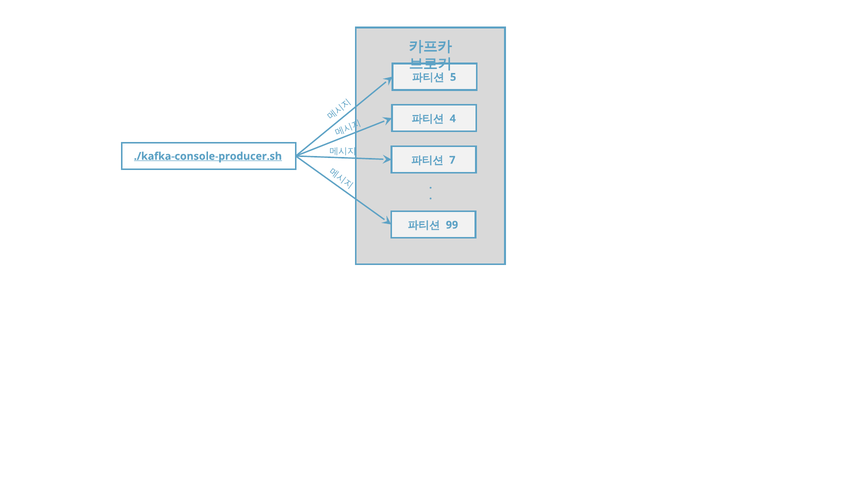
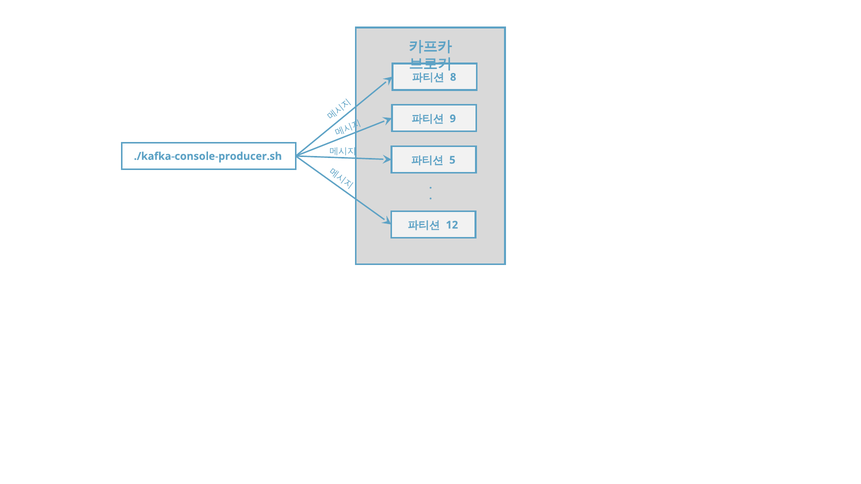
5: 5 -> 8 (453, 77)
4: 4 -> 9 (453, 119)
./kafka-console-producer.sh underline: present -> none (208, 156)
7: 7 -> 5 (452, 160)
99: 99 -> 12 (452, 225)
